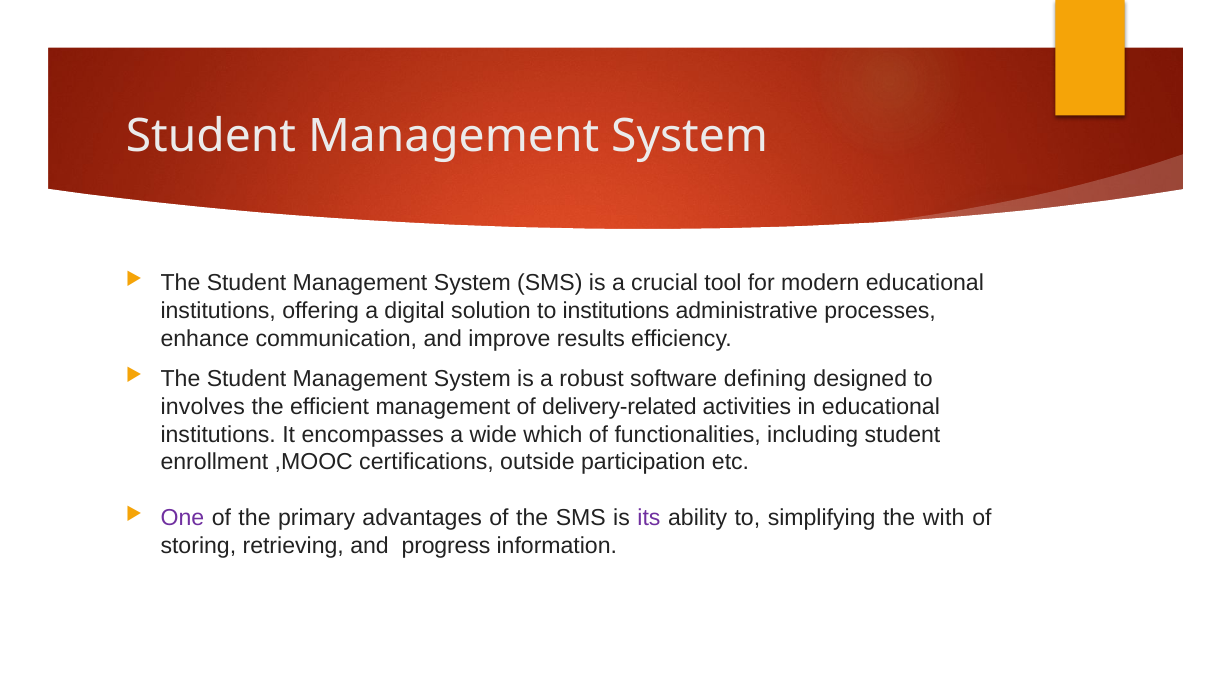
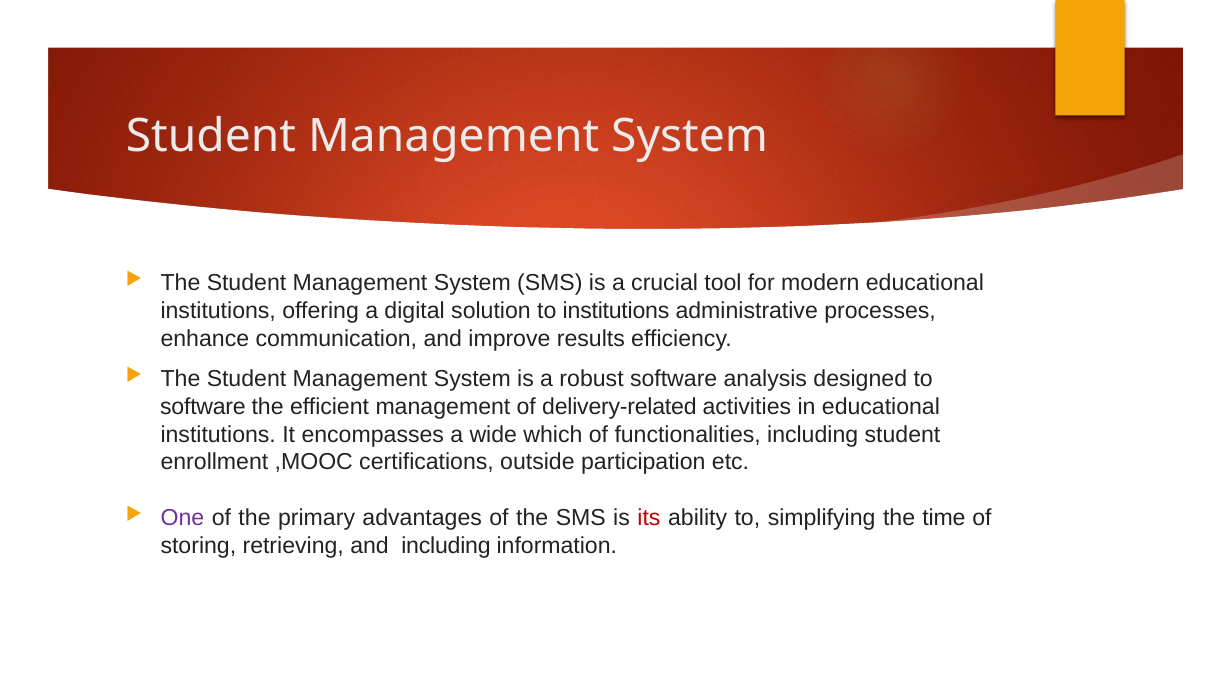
defining: defining -> analysis (765, 379)
involves: involves -> software (203, 407)
its colour: purple -> red (649, 518)
with: with -> time (944, 518)
and progress: progress -> including (446, 545)
